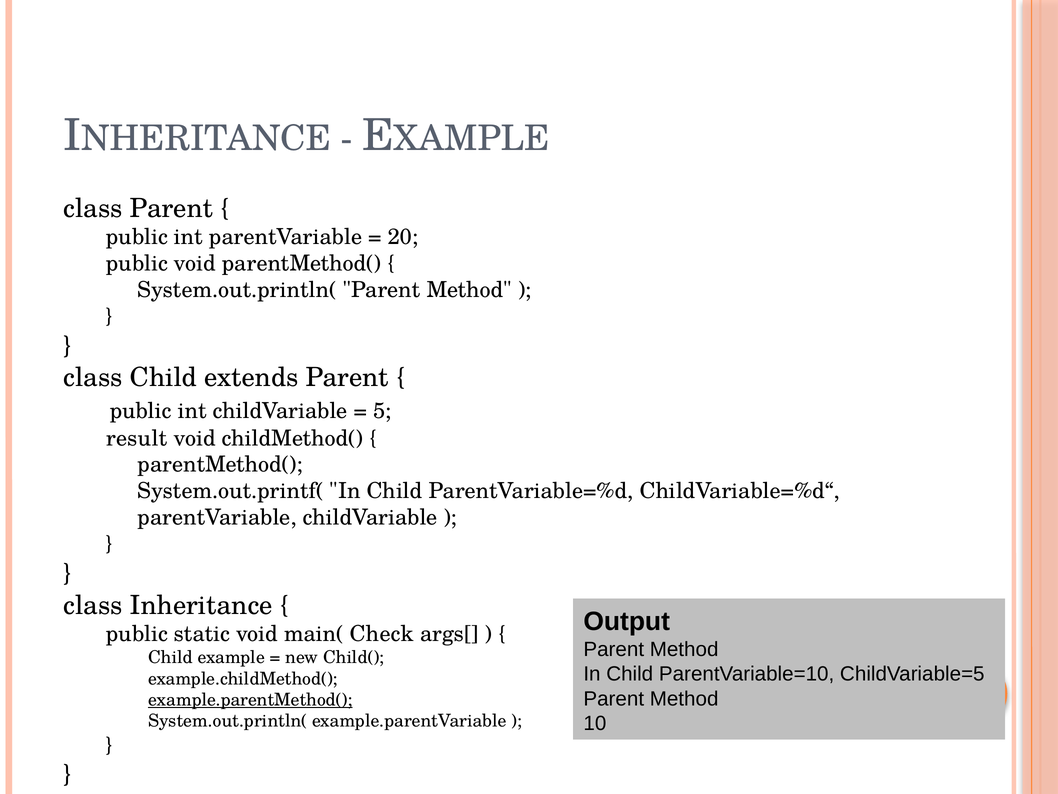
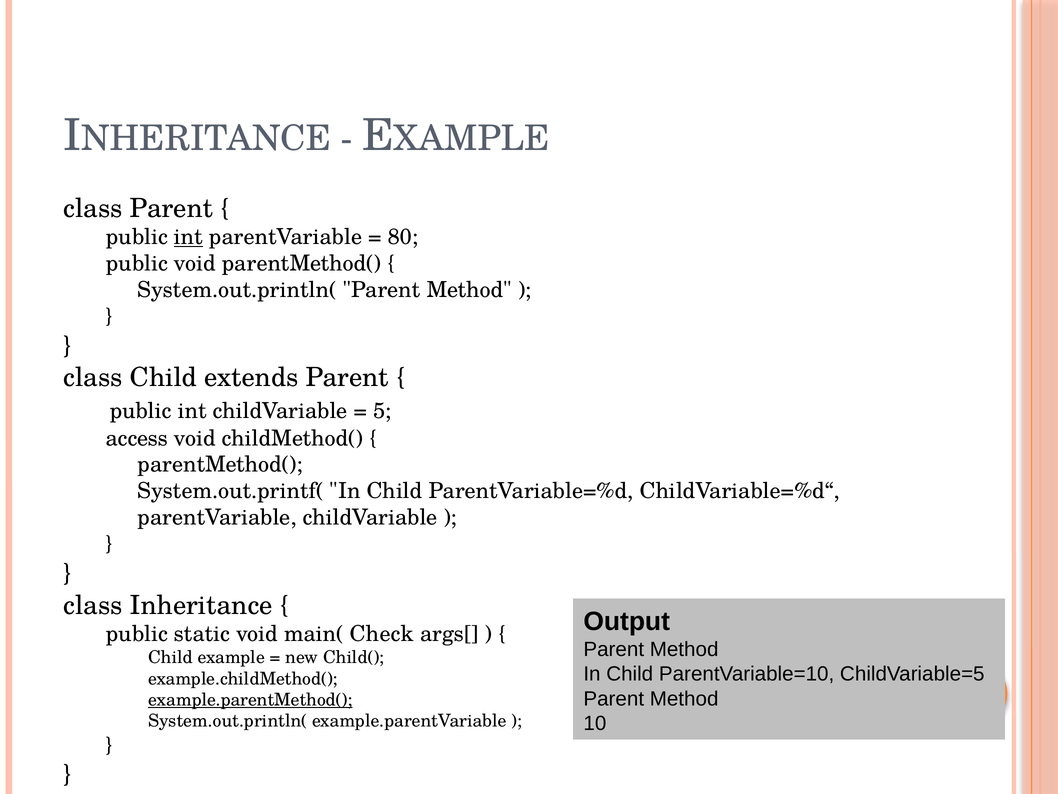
int underline: none -> present (188, 237)
20: 20 -> 80 (403, 237)
result: result -> access (137, 438)
